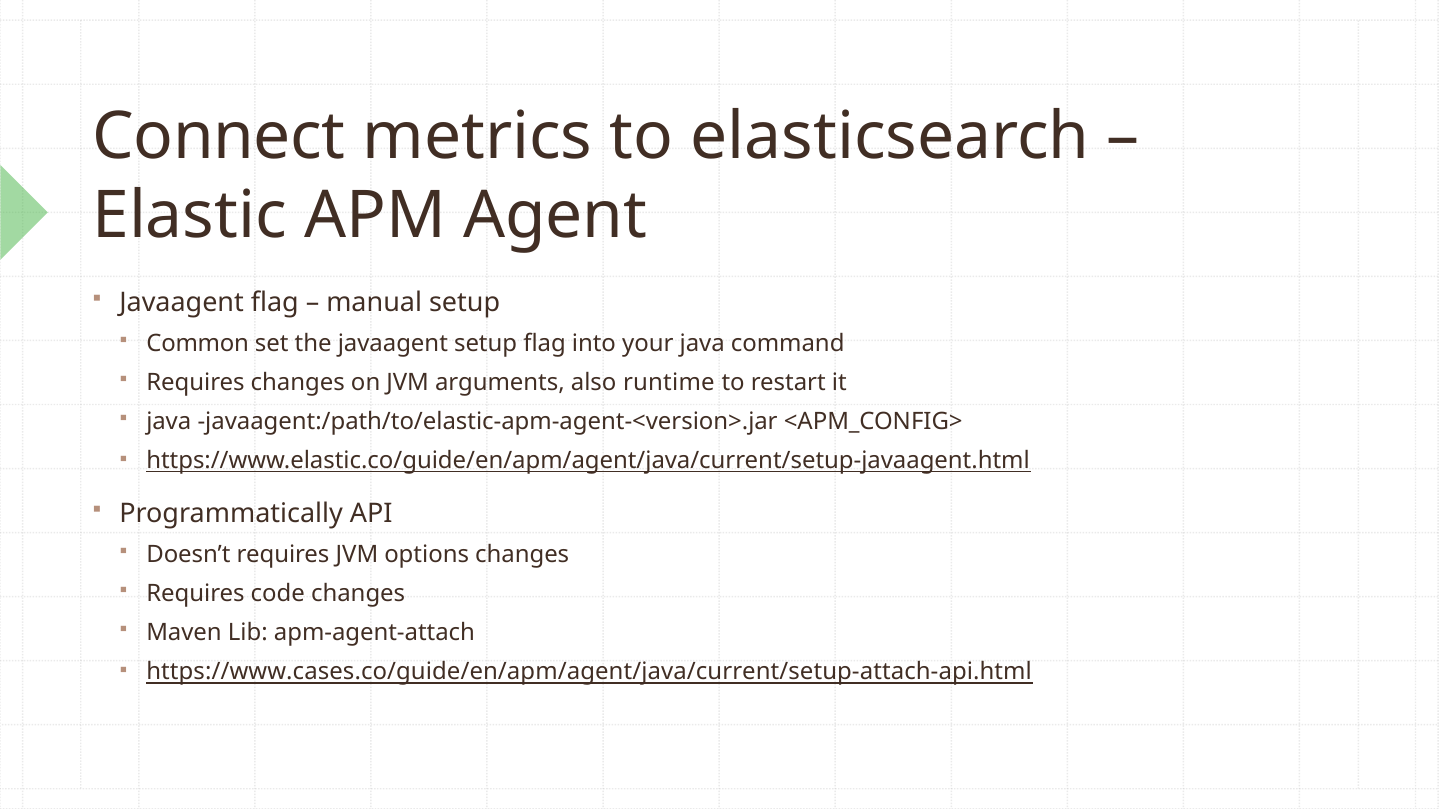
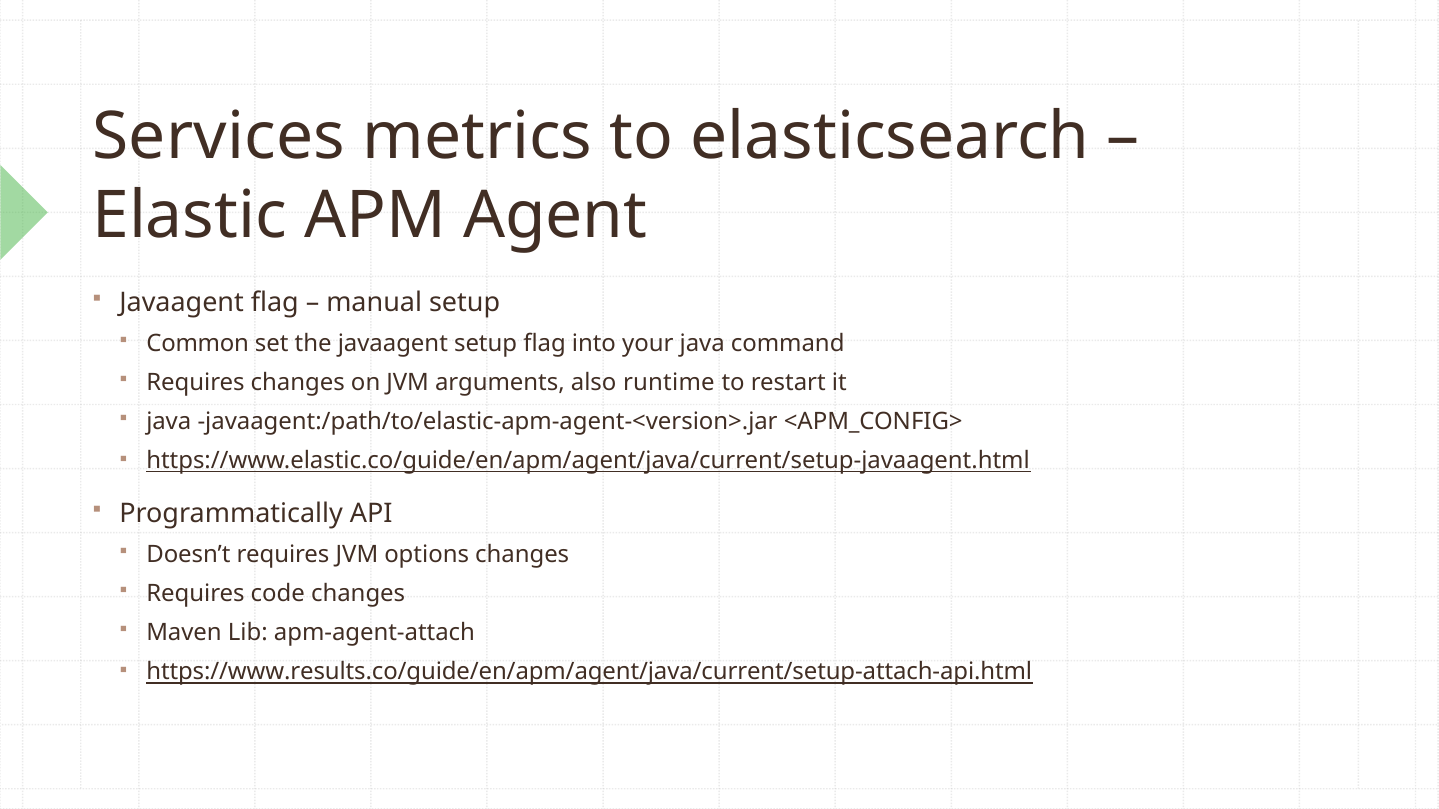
Connect: Connect -> Services (219, 136)
https://www.cases.co/guide/en/apm/agent/java/current/setup-attach-api.html: https://www.cases.co/guide/en/apm/agent/java/current/setup-attach-api.html -> https://www.results.co/guide/en/apm/agent/java/current/setup-attach-api.html (589, 672)
